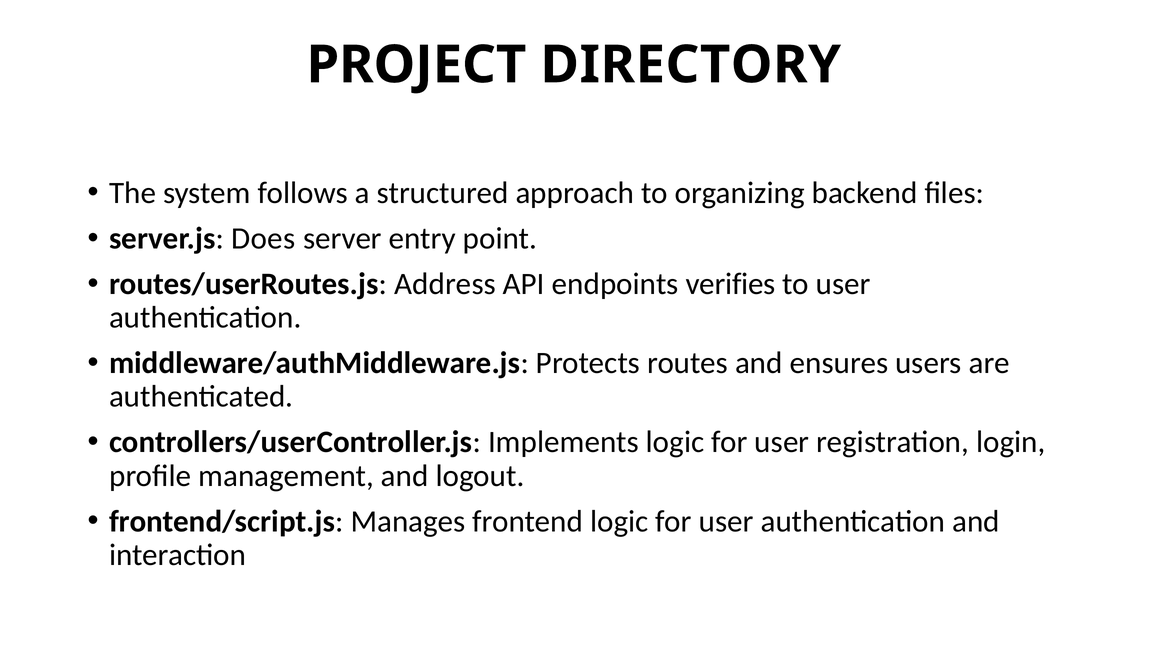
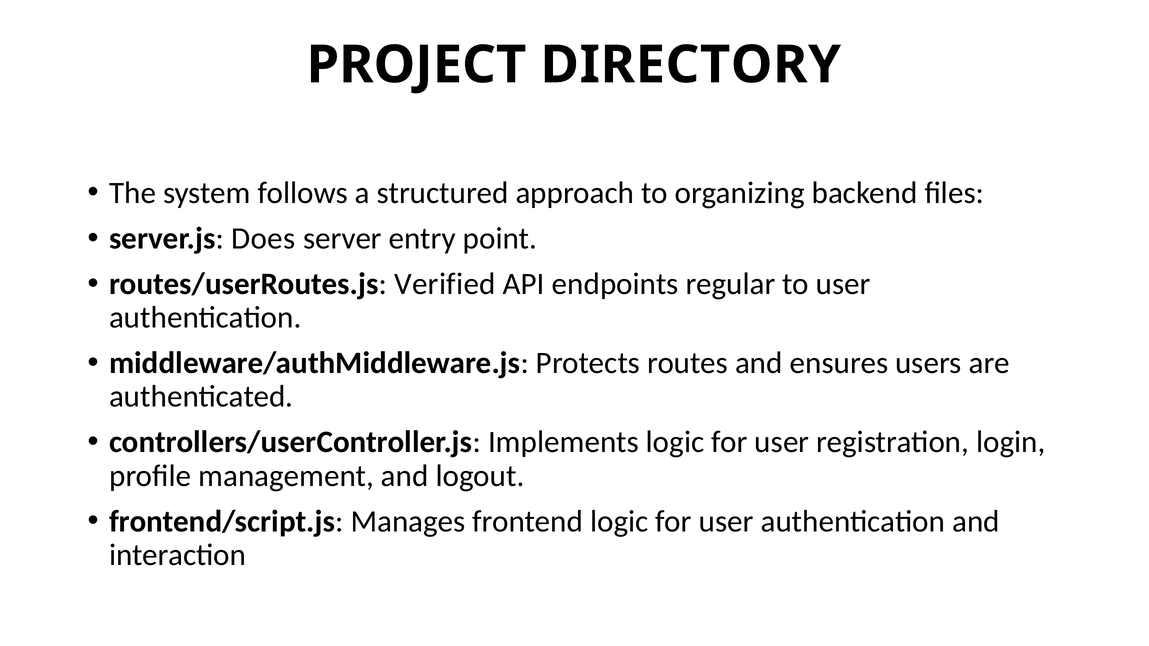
Address: Address -> Verified (445, 284)
verifies: verifies -> regular (731, 284)
